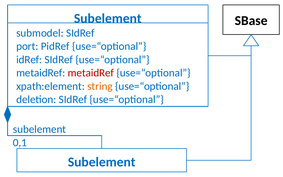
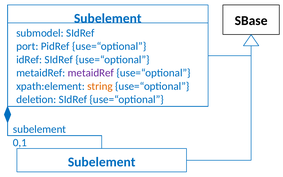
metaidRef colour: red -> purple (91, 73)
